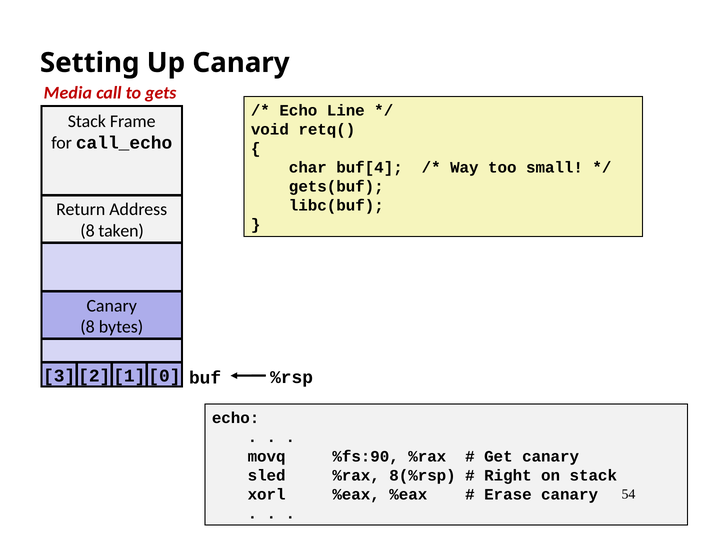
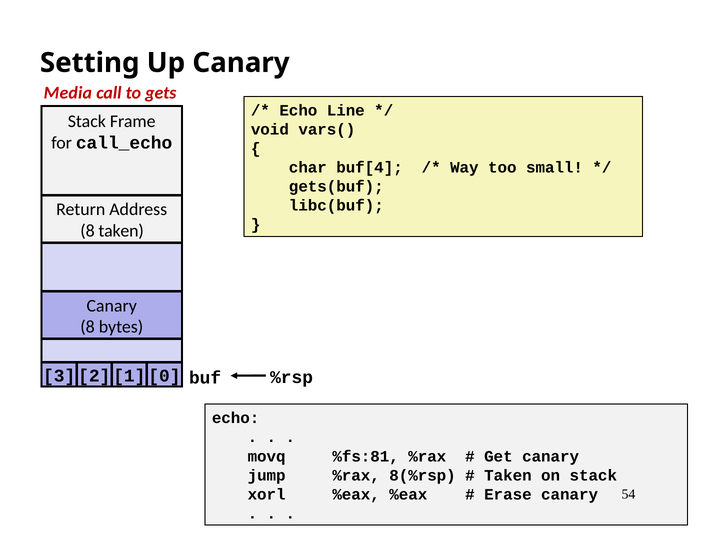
retq(: retq( -> vars( (327, 130)
%fs:90: %fs:90 -> %fs:81 (366, 457)
sled: sled -> jump (267, 476)
Right: Right -> Taken (508, 476)
